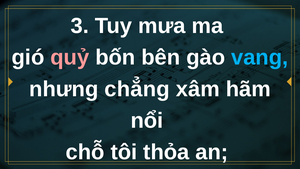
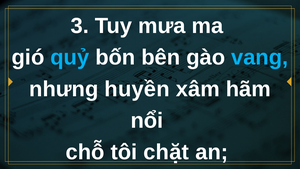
quỷ colour: pink -> light blue (70, 57)
chẳng: chẳng -> huyền (137, 89)
thỏa: thỏa -> chặt (166, 152)
